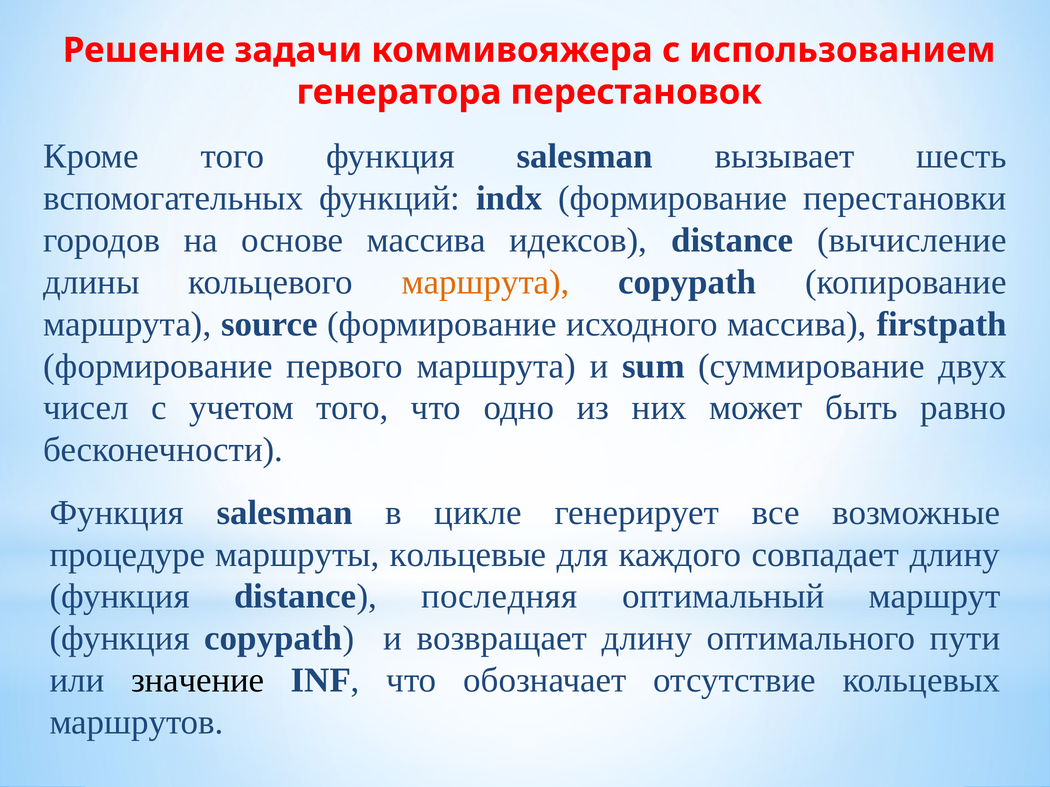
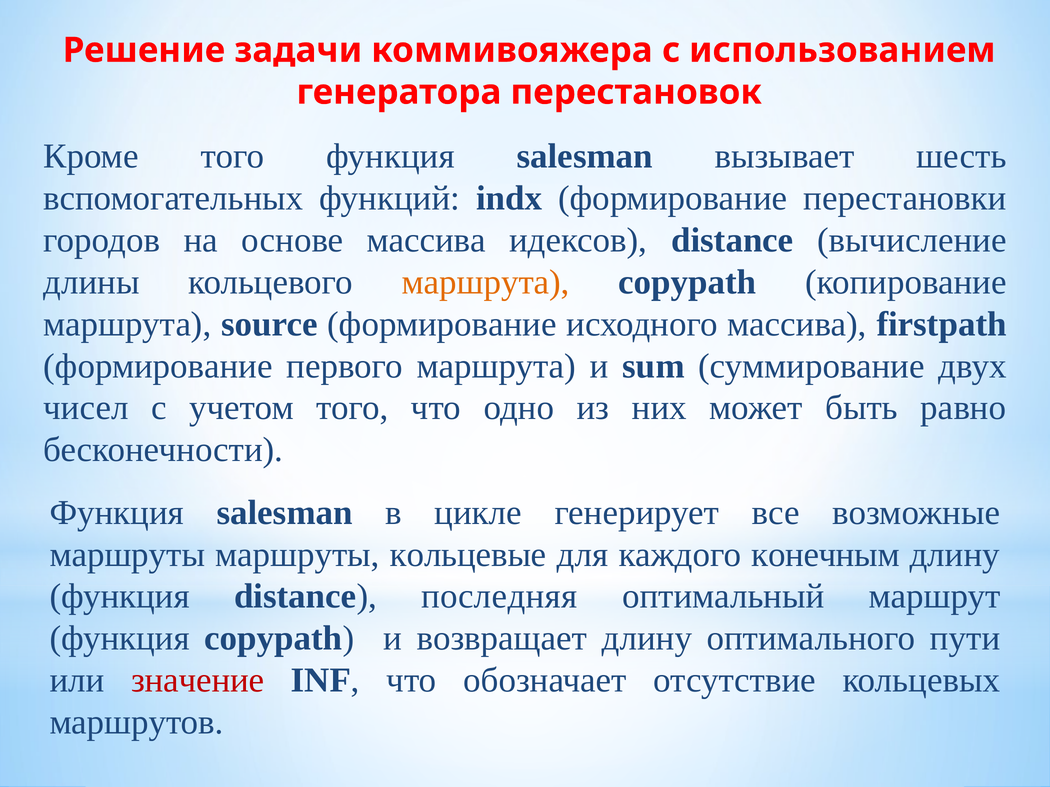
процедуре: процедуре -> маршруты (127, 555)
совпадает: совпадает -> конечным (826, 555)
значение colour: black -> red (198, 681)
